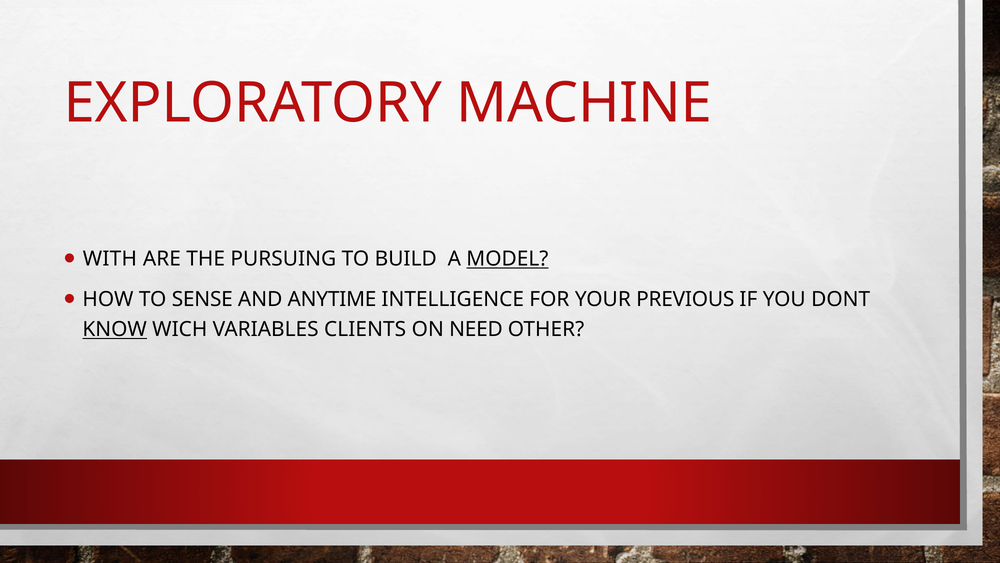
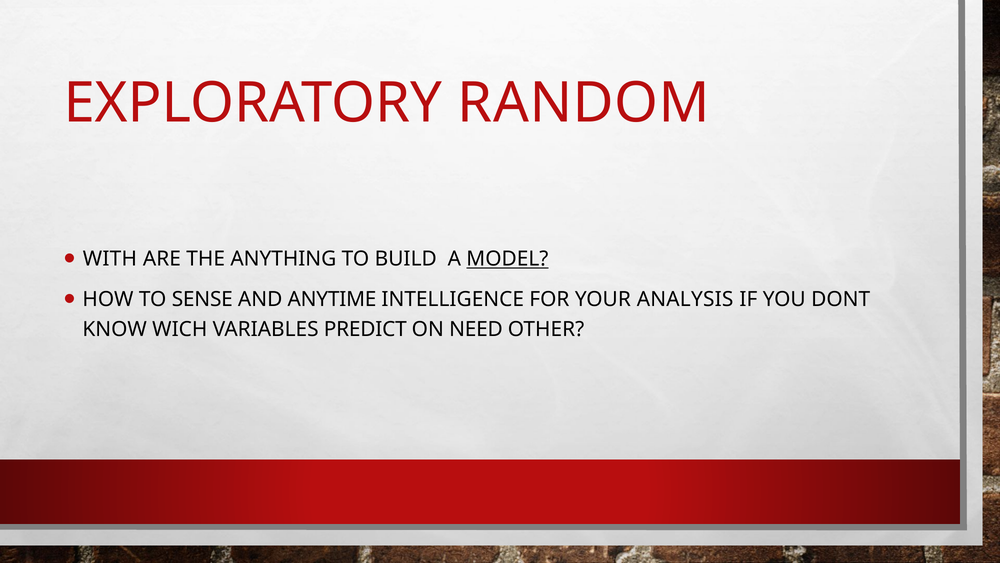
MACHINE: MACHINE -> RANDOM (584, 103)
PURSUING: PURSUING -> ANYTHING (283, 259)
PREVIOUS: PREVIOUS -> ANALYSIS (685, 299)
KNOW underline: present -> none (115, 329)
CLIENTS: CLIENTS -> PREDICT (365, 329)
